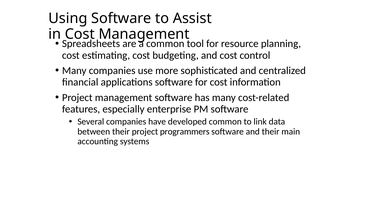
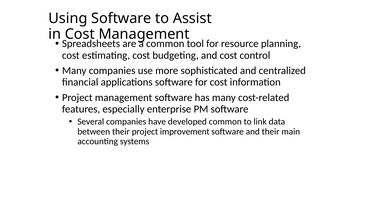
programmers: programmers -> improvement (185, 131)
